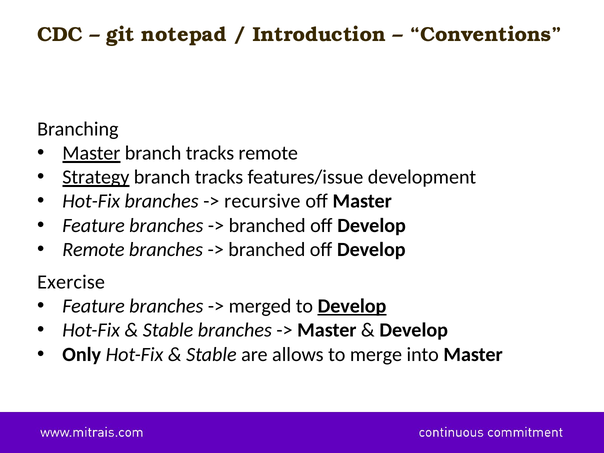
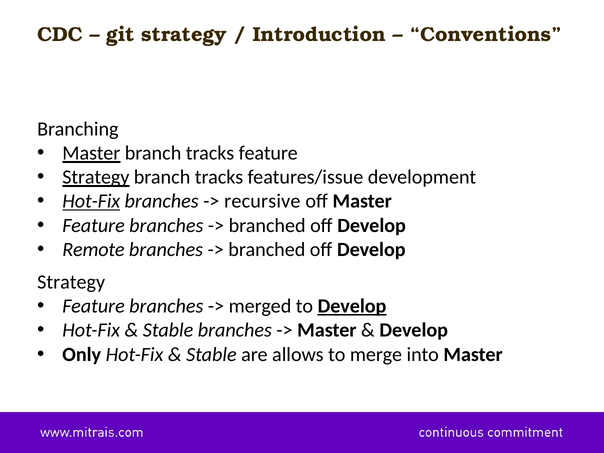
git notepad: notepad -> strategy (184, 35)
tracks remote: remote -> feature (268, 153)
Hot-Fix underline: none -> present (91, 201)
Exercise: Exercise -> Strategy (71, 282)
